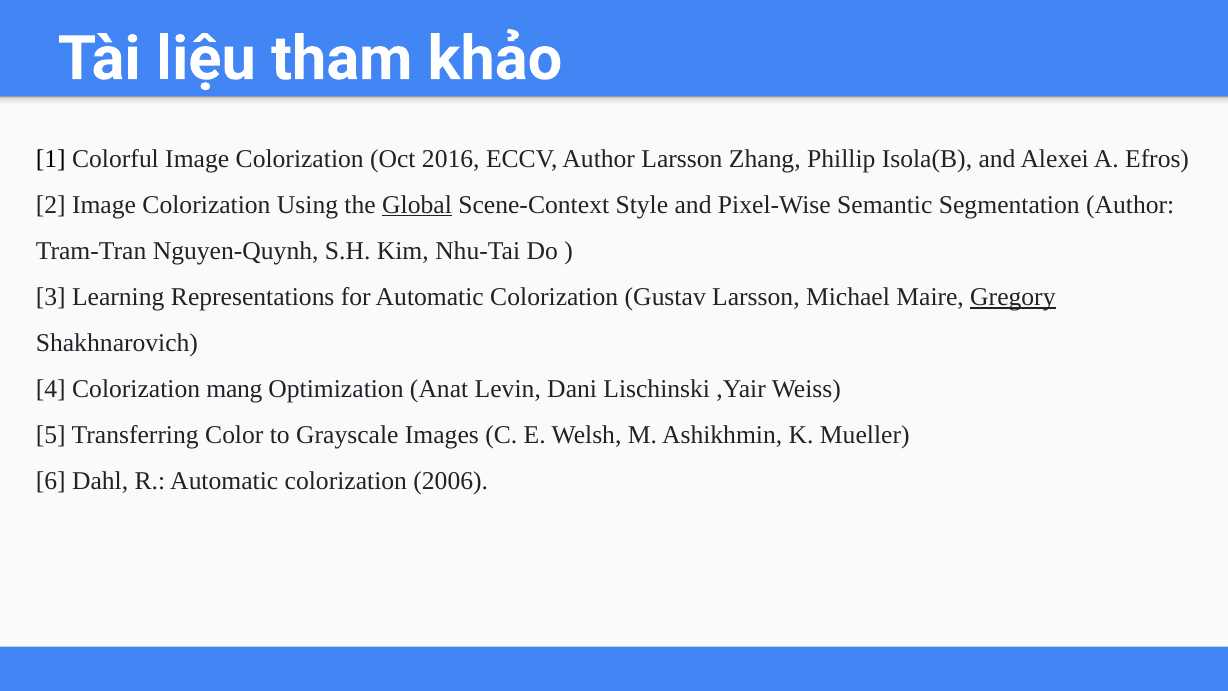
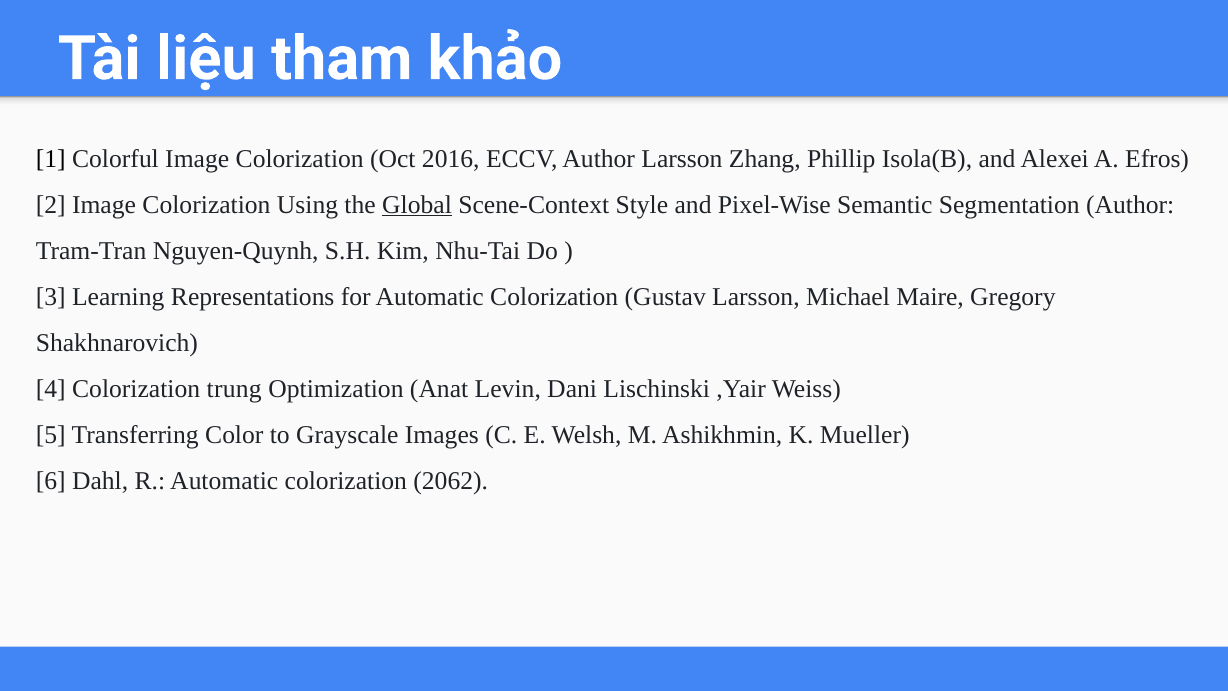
Gregory underline: present -> none (1013, 297)
mang: mang -> trung (234, 389)
2006: 2006 -> 2062 (451, 481)
